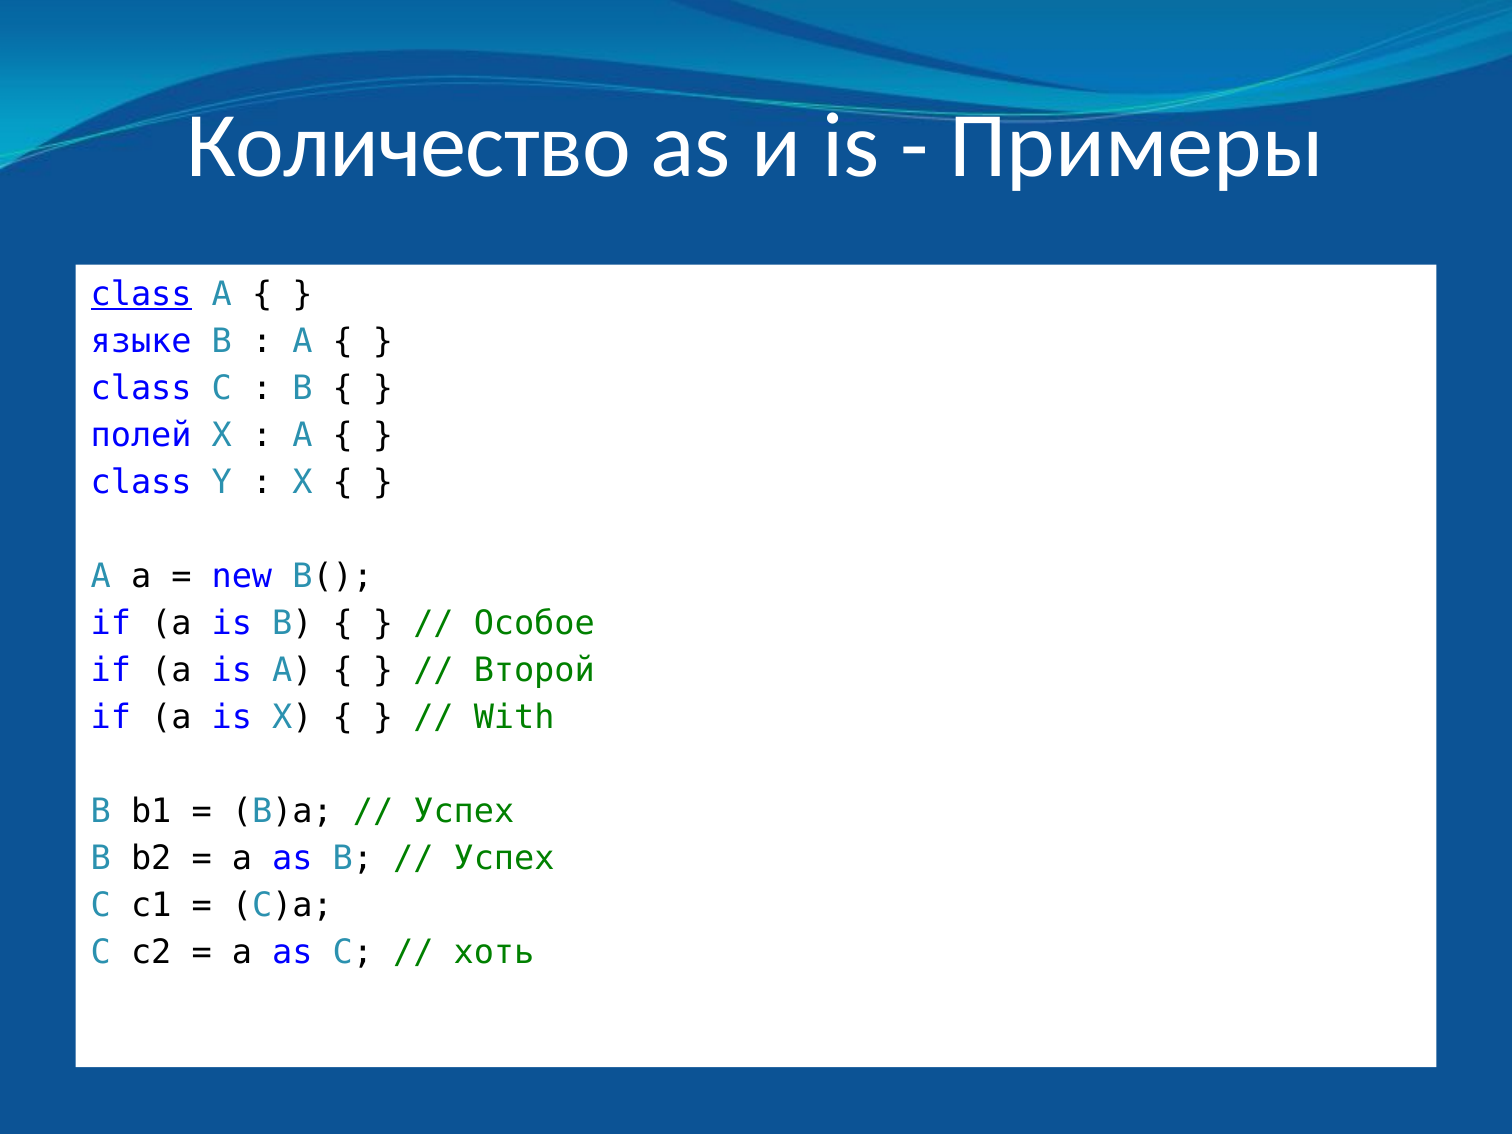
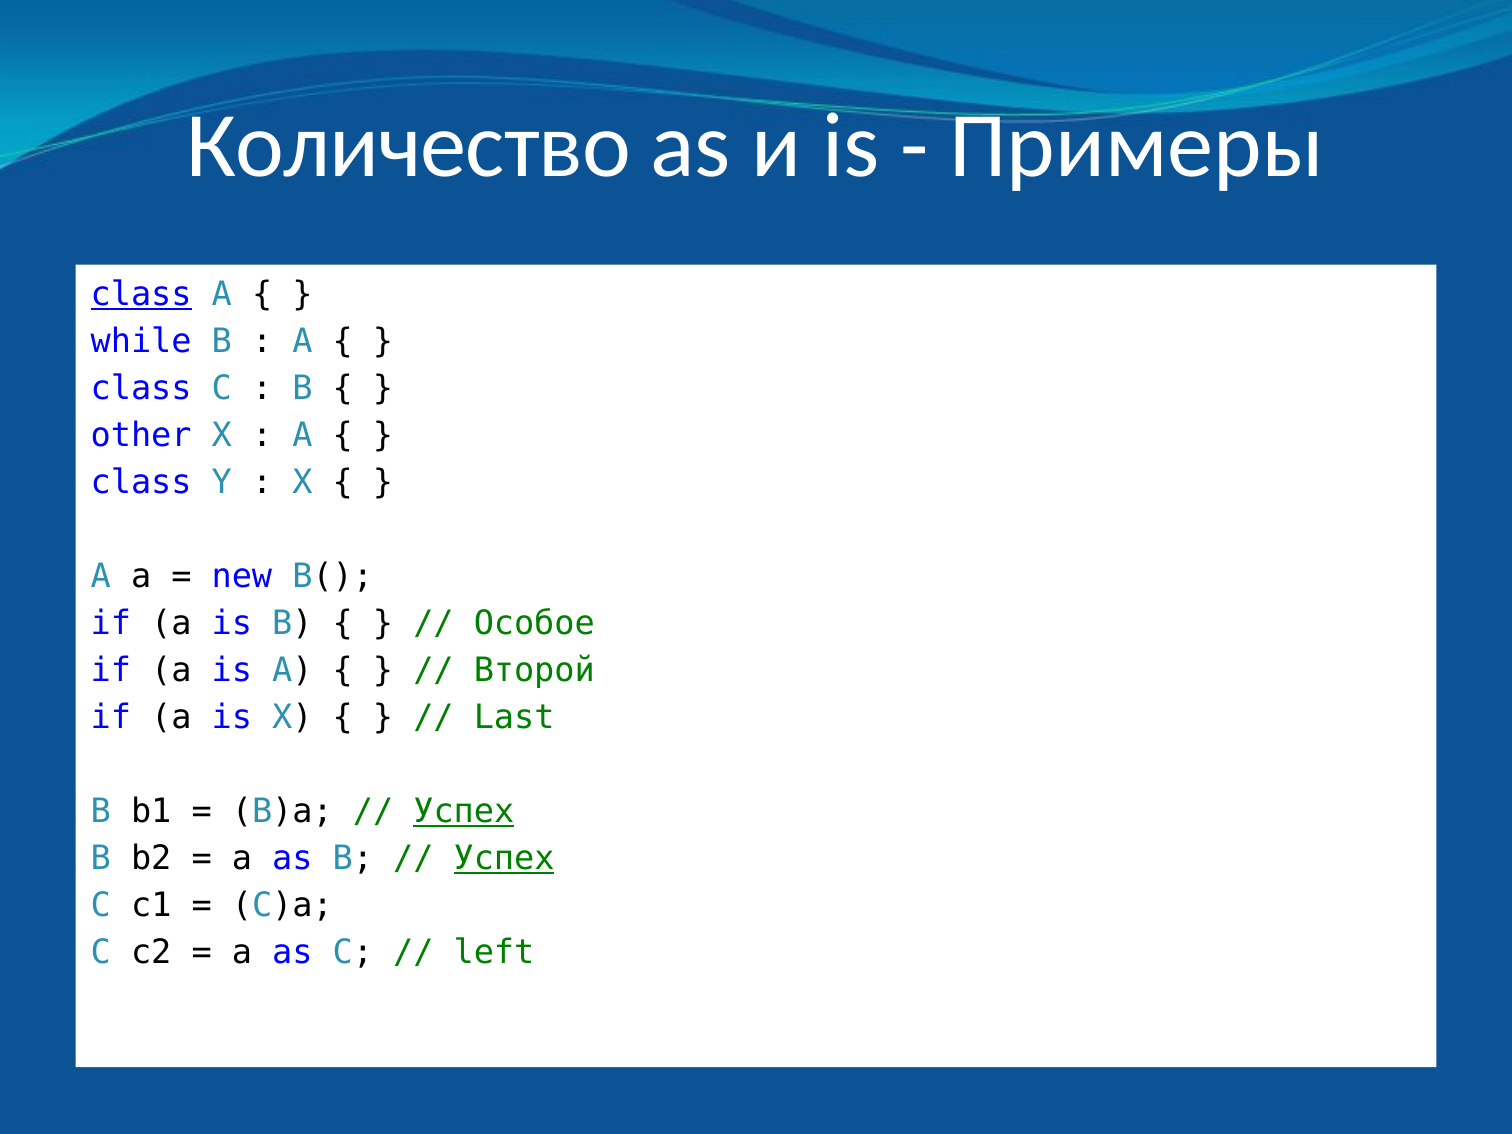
языке: языке -> while (141, 342)
полей: полей -> other (141, 435)
With: With -> Last (514, 717)
Успех underline: none -> present (464, 811)
Успех underline: none -> present (504, 858)
хоть: хоть -> left (494, 952)
